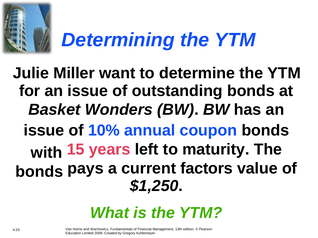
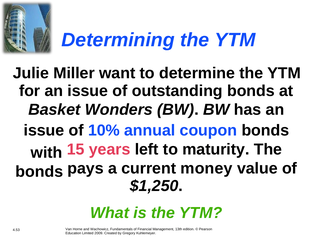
factors: factors -> money (206, 169)
